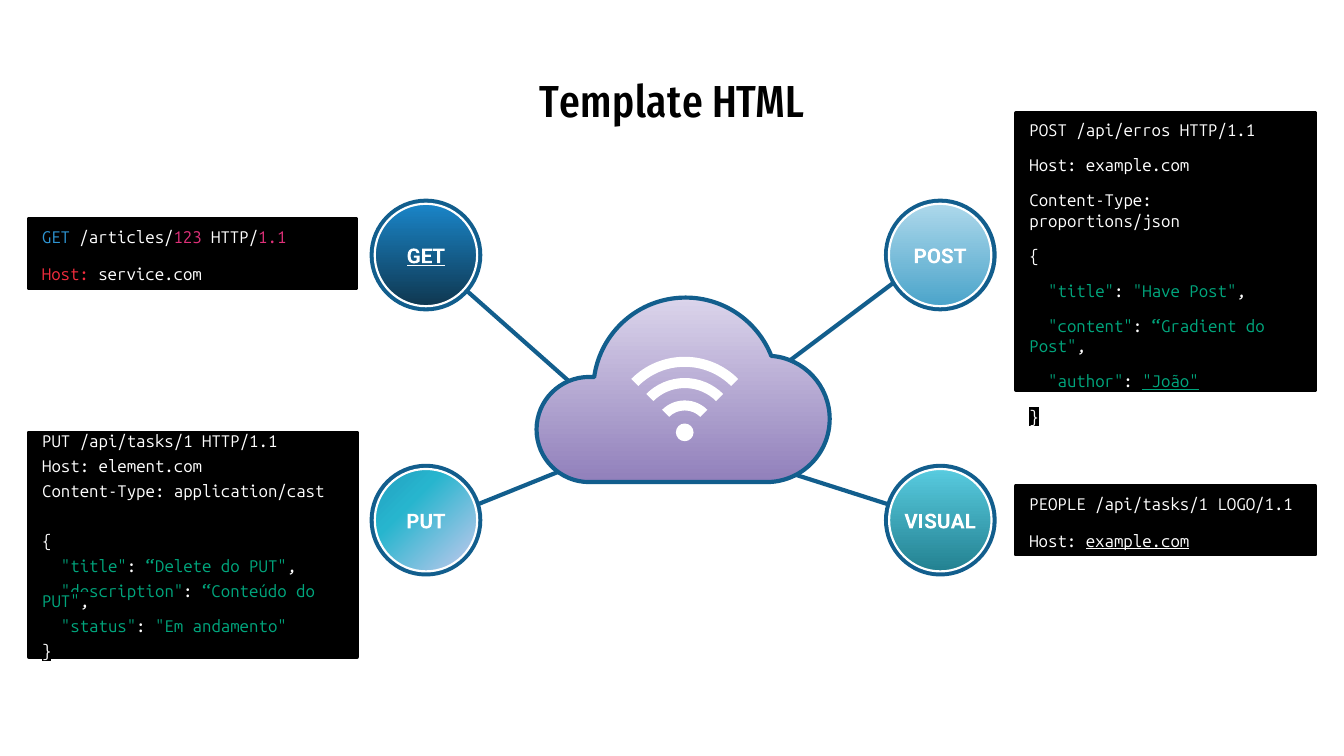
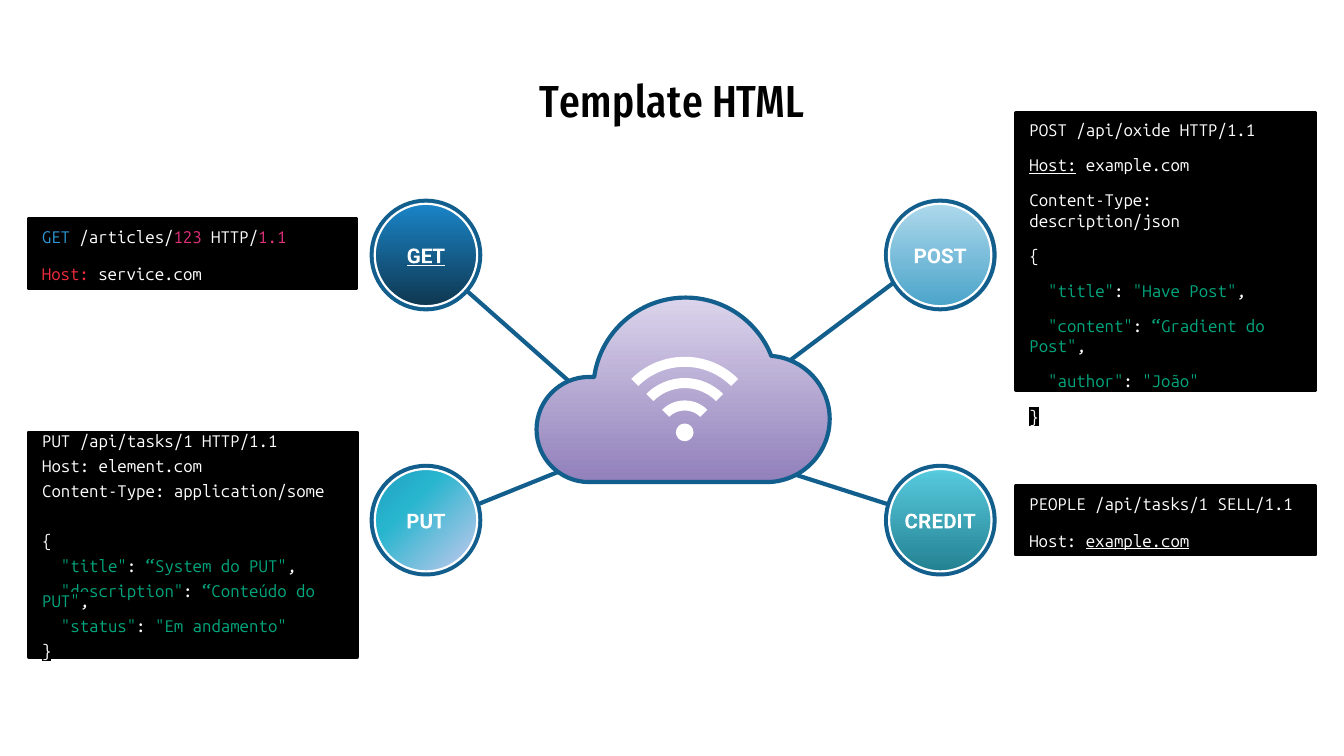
/api/erros: /api/erros -> /api/oxide (1124, 131)
Host underline: none -> present (1053, 166)
proportions/json: proportions/json -> description/json (1105, 222)
João underline: present -> none (1171, 382)
application/cast: application/cast -> application/some (249, 492)
LOGO/1.1: LOGO/1.1 -> SELL/1.1 (1255, 505)
VISUAL: VISUAL -> CREDIT (940, 522)
Delete: Delete -> System (179, 567)
